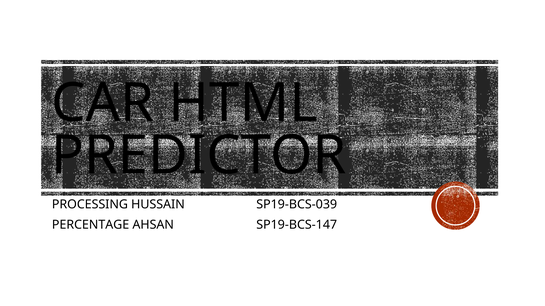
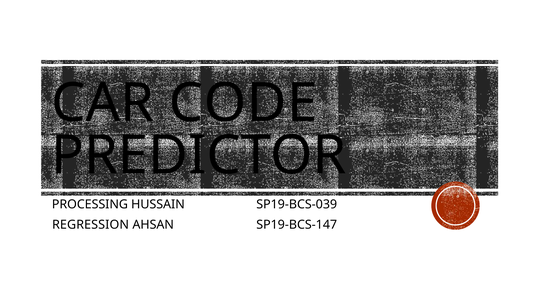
HTML: HTML -> CODE (243, 103)
PERCENTAGE: PERCENTAGE -> REGRESSION (91, 225)
